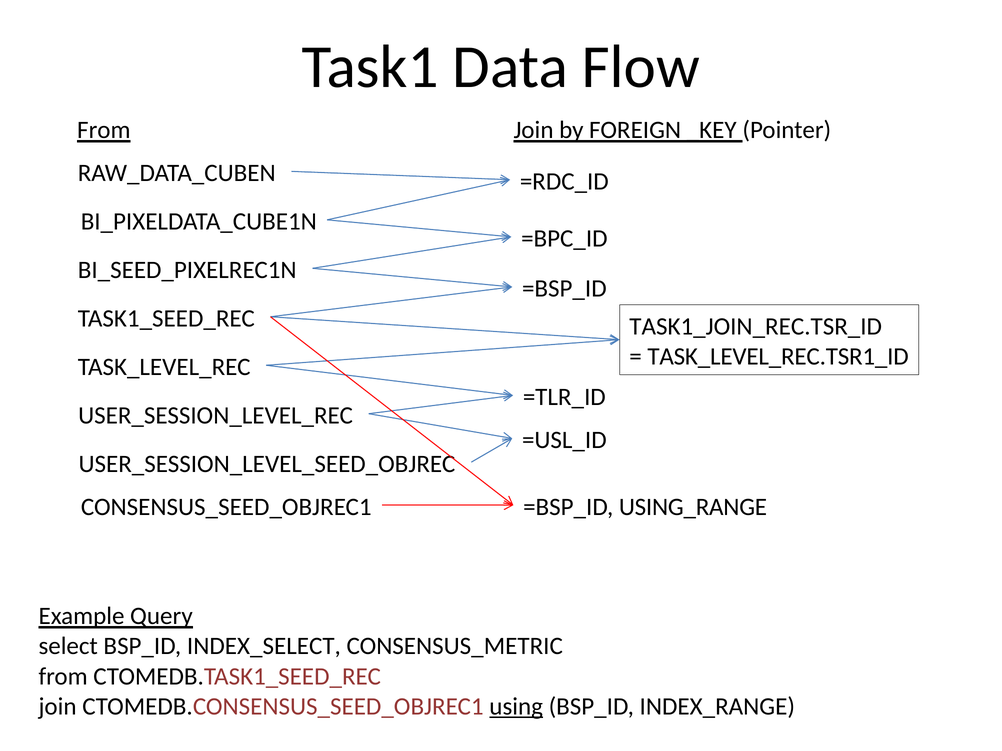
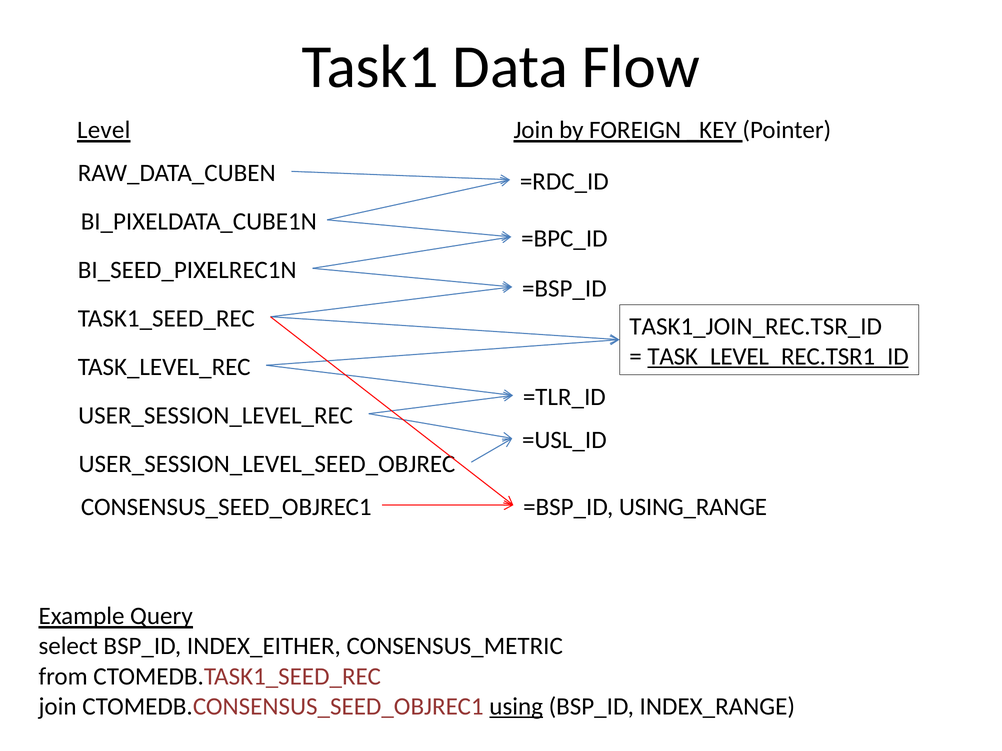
From: From -> Level (104, 130)
TASK_LEVEL_REC.TSR1_ID underline: none -> present (778, 357)
INDEX_SELECT: INDEX_SELECT -> INDEX_EITHER (264, 647)
